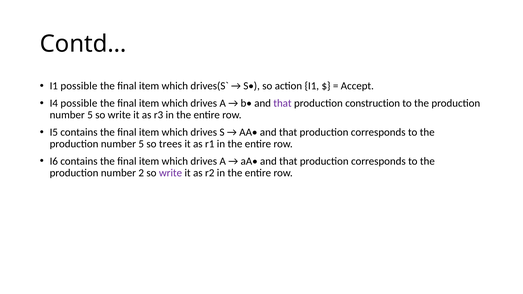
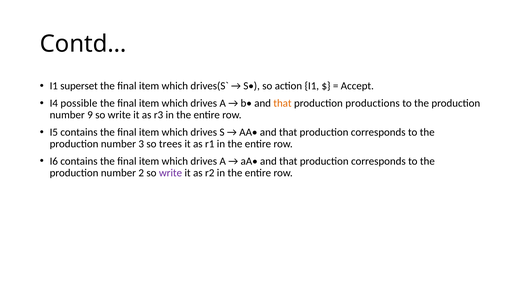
I1 possible: possible -> superset (79, 86)
that colour: purple -> orange (283, 103)
construction: construction -> productions (373, 103)
5: 5 -> 9 (90, 115)
5: 5 -> 3 (141, 144)
